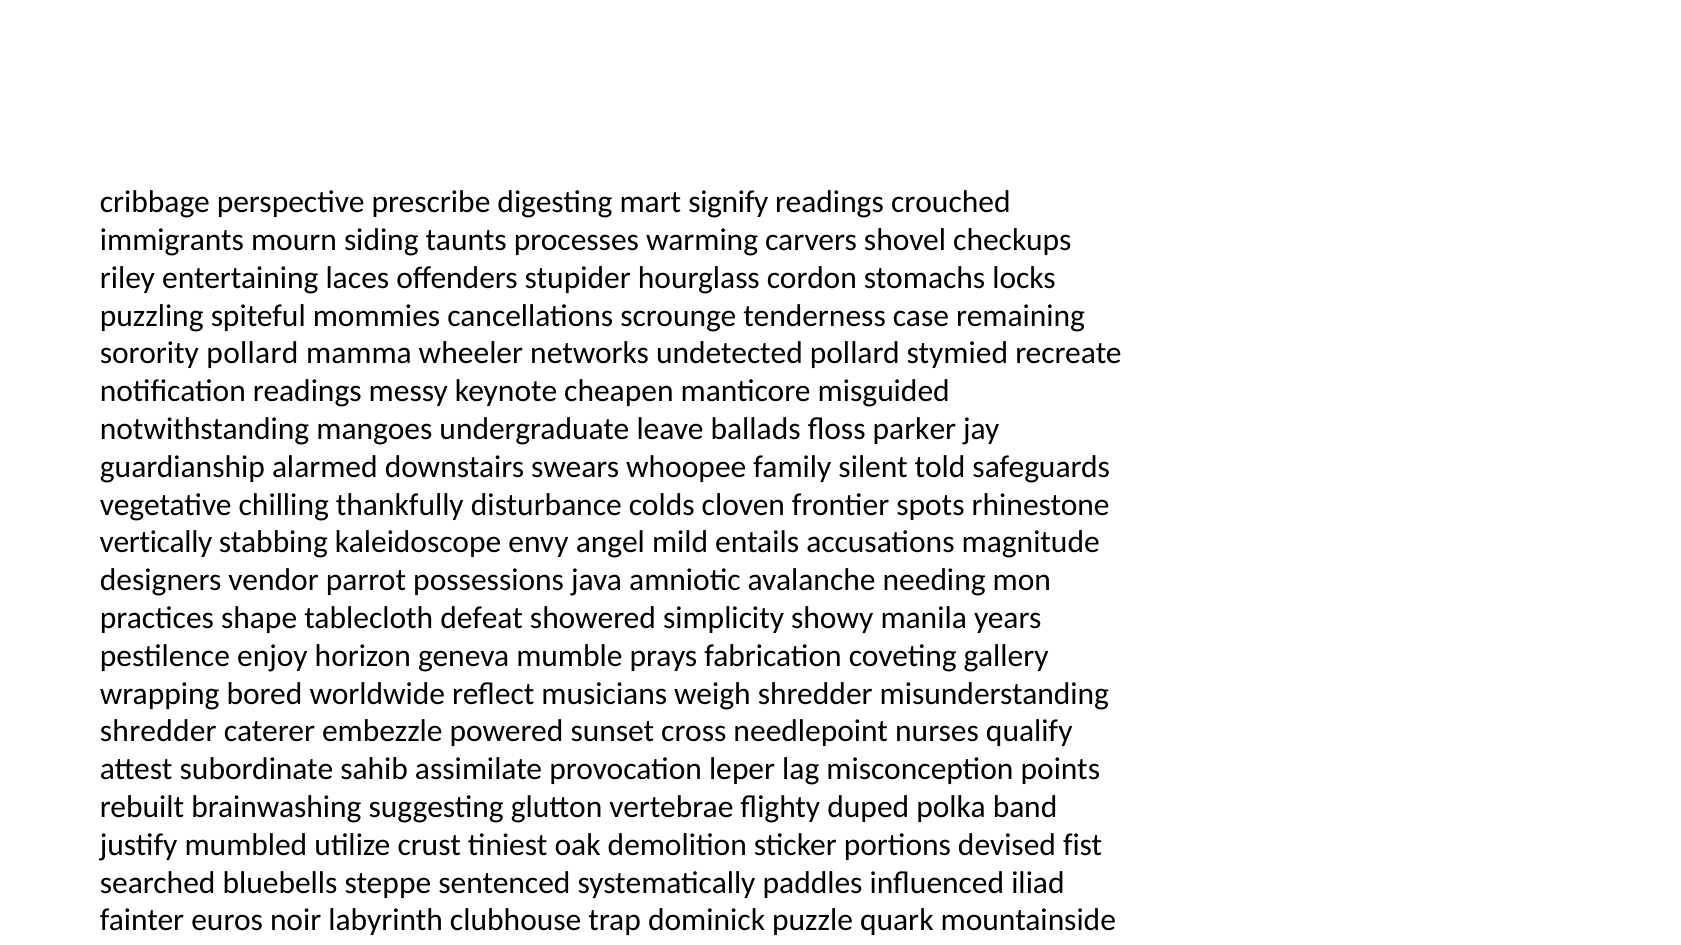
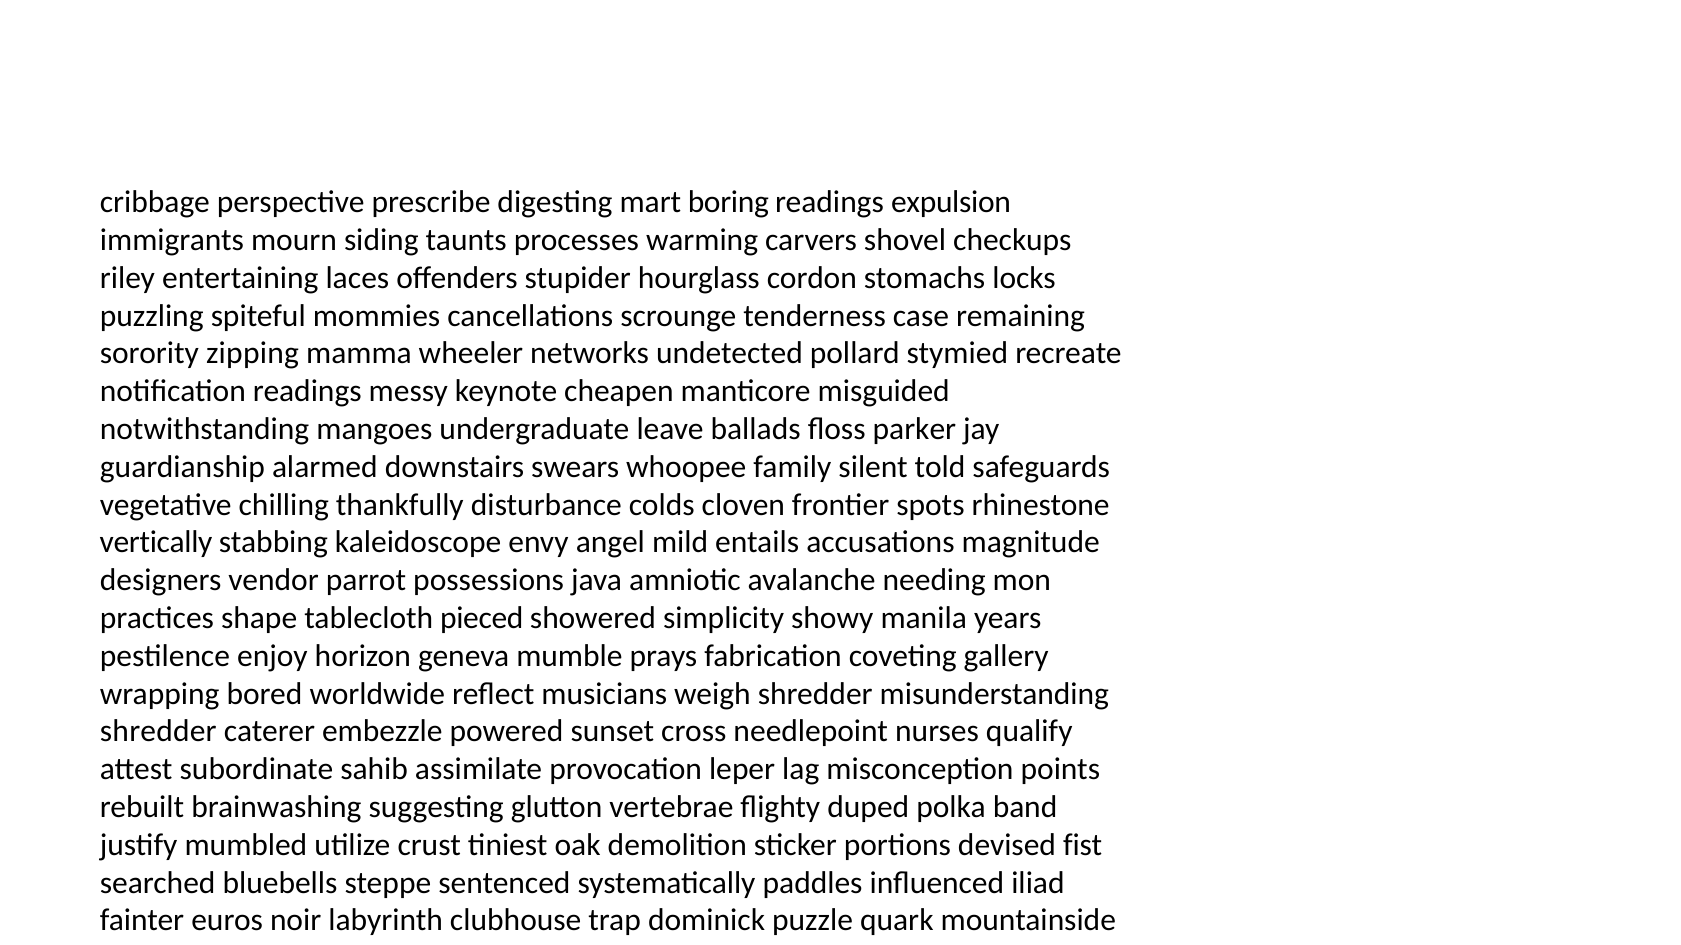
mart signify: signify -> boring (728, 202)
crouched: crouched -> expulsion (951, 202)
sorority pollard: pollard -> zipping (252, 354)
tablecloth defeat: defeat -> pieced (482, 618)
